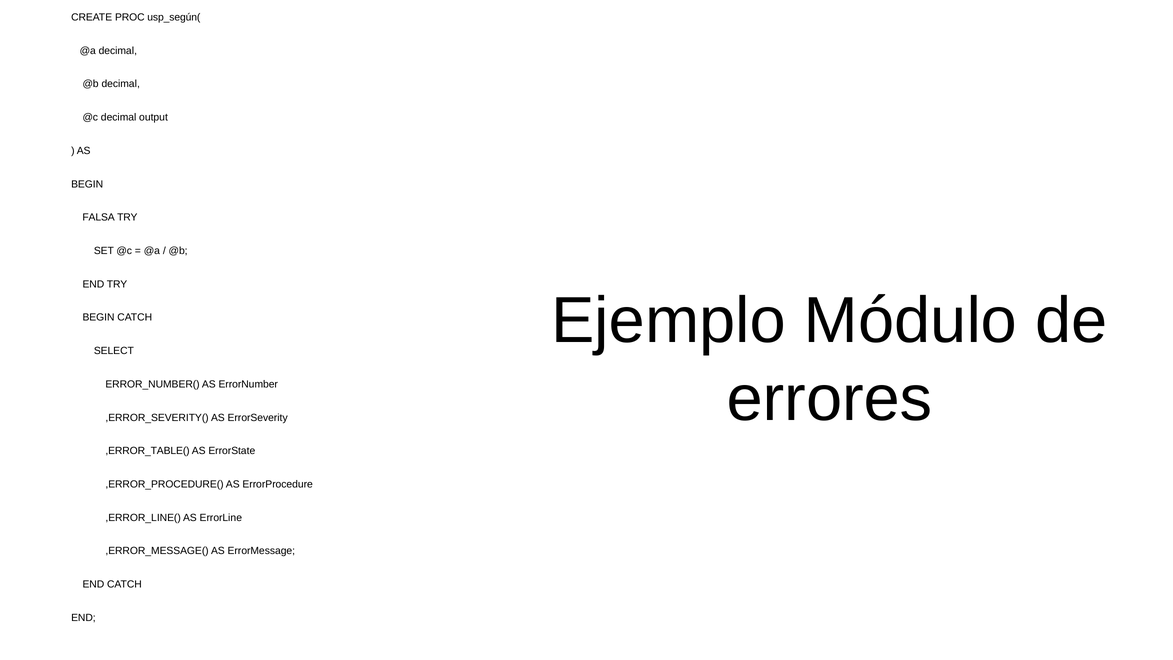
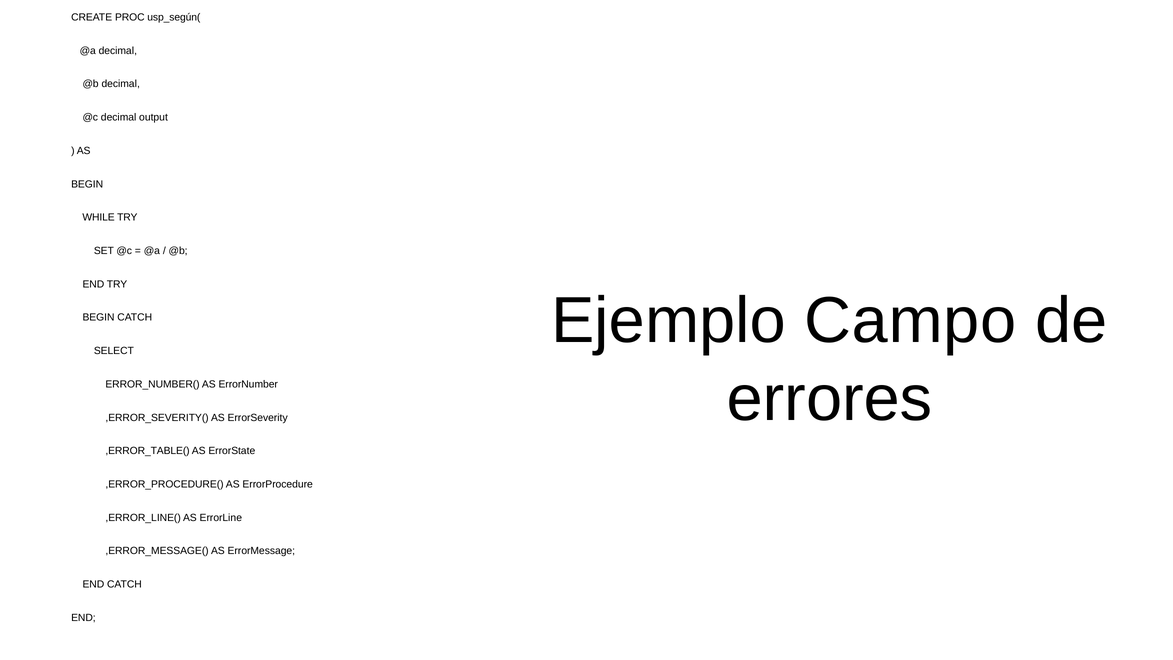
FALSA: FALSA -> WHILE (99, 217)
Módulo: Módulo -> Campo (910, 321)
